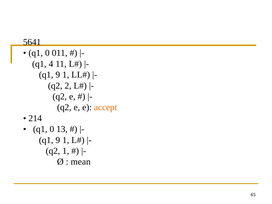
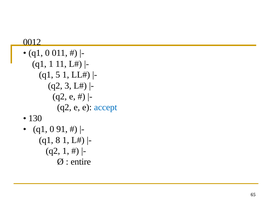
5641: 5641 -> 0012 (32, 42)
q1 4: 4 -> 1 (51, 64)
9: 9 -> 5 (58, 75)
2: 2 -> 3 (68, 86)
accept colour: orange -> blue (106, 107)
214: 214 -> 130 (35, 118)
13: 13 -> 91 (62, 129)
9: 9 -> 8 (58, 140)
mean: mean -> entire (81, 162)
